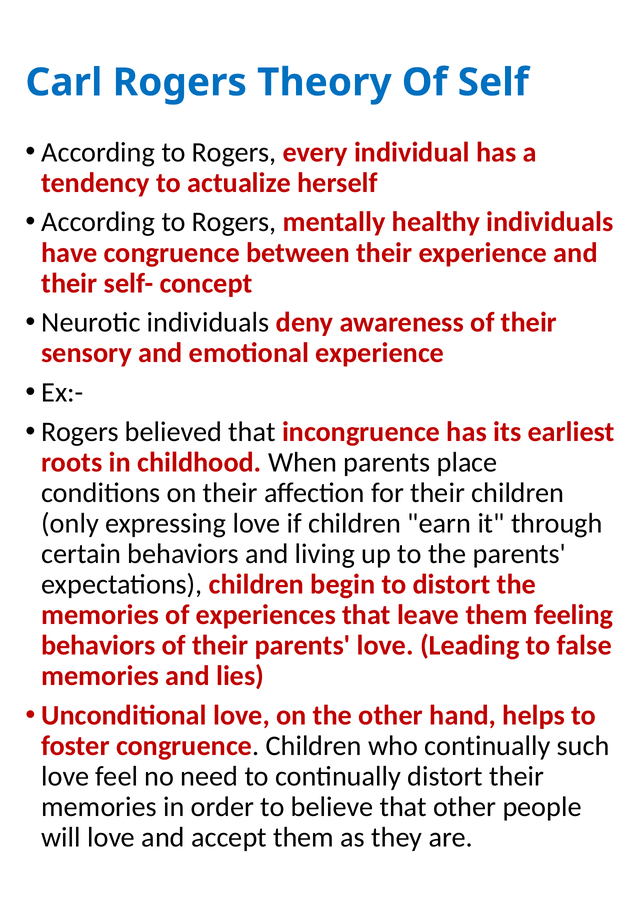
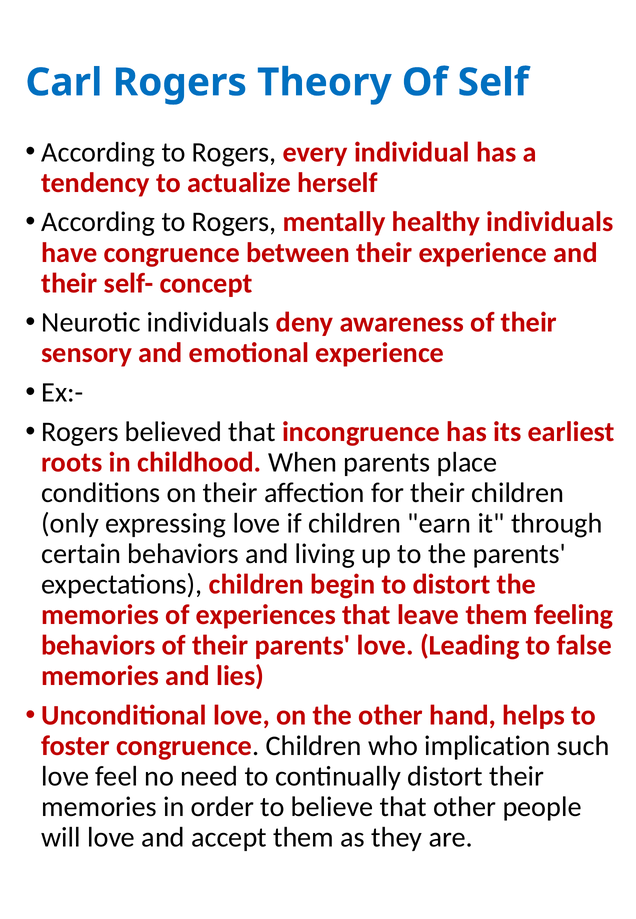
who continually: continually -> implication (487, 746)
